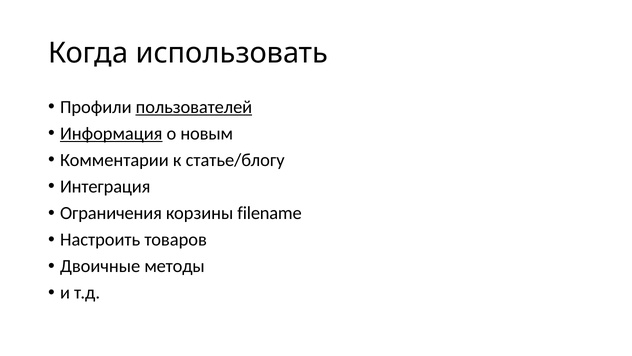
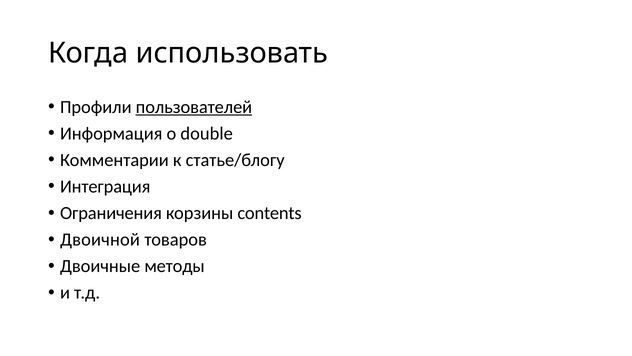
Информация underline: present -> none (111, 133)
новым: новым -> double (207, 133)
filename: filename -> contents (270, 213)
Настроить: Настроить -> Двоичной (100, 239)
